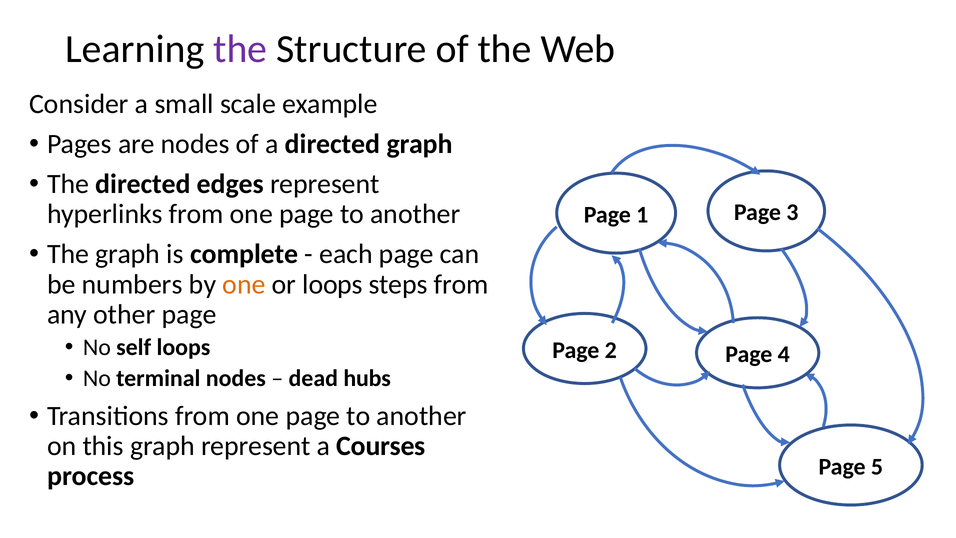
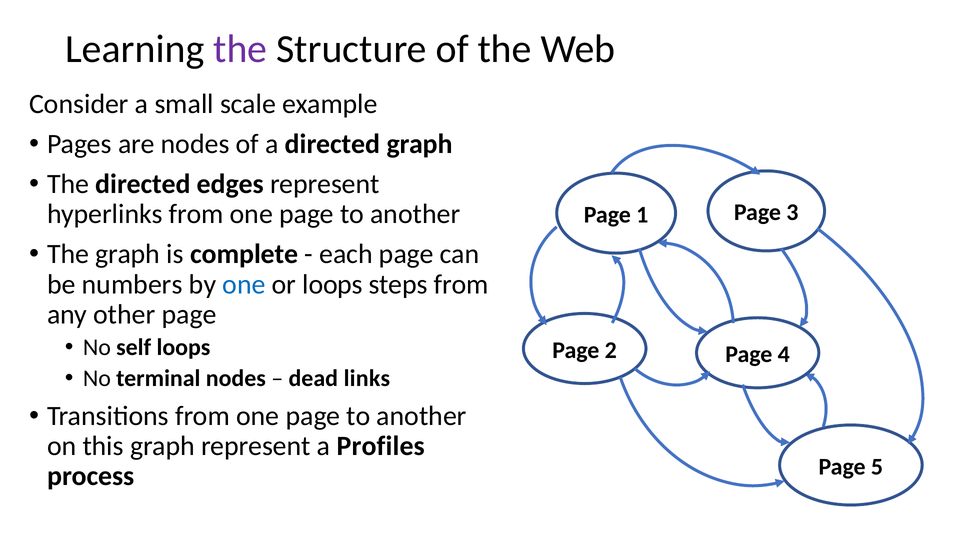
one colour: orange -> blue (244, 284)
hubs: hubs -> links (367, 378)
Courses: Courses -> Profiles (381, 446)
